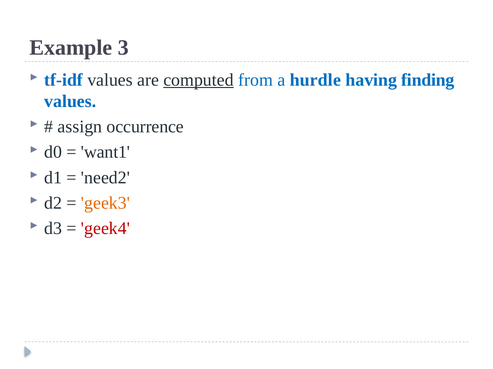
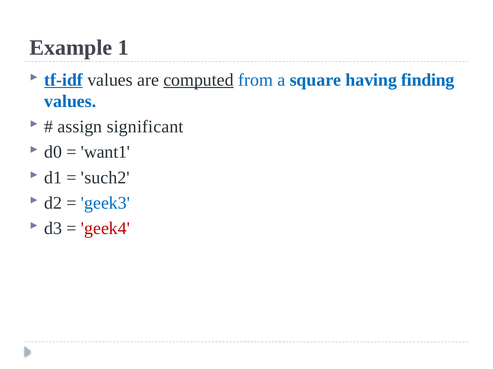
3: 3 -> 1 (123, 48)
tf-idf underline: none -> present (64, 80)
hurdle: hurdle -> square (315, 80)
occurrence: occurrence -> significant (145, 127)
need2: need2 -> such2 (105, 178)
geek3 colour: orange -> blue (105, 203)
